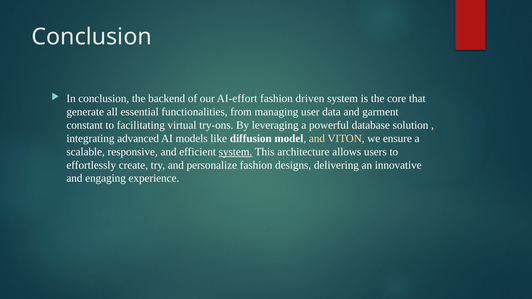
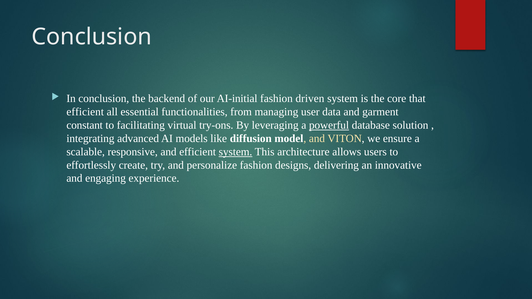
AI-effort: AI-effort -> AI-initial (237, 99)
generate: generate -> efficient (85, 112)
powerful underline: none -> present (329, 125)
